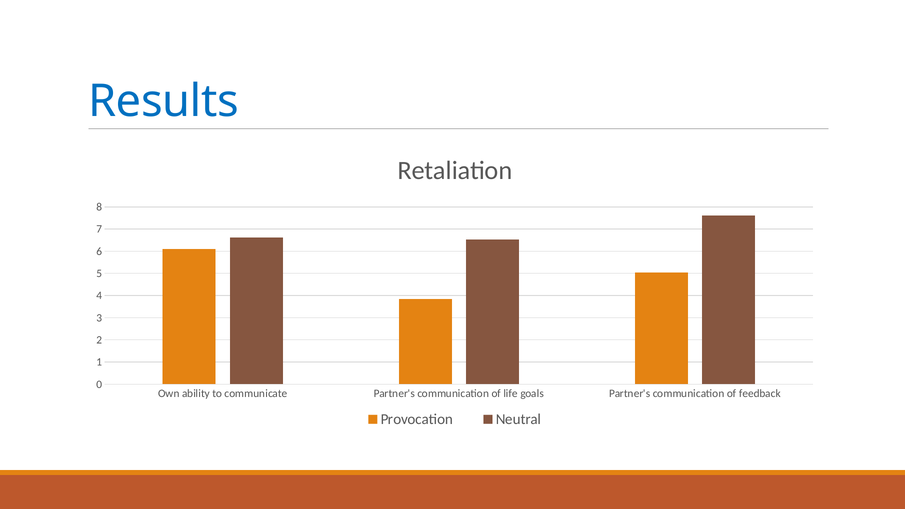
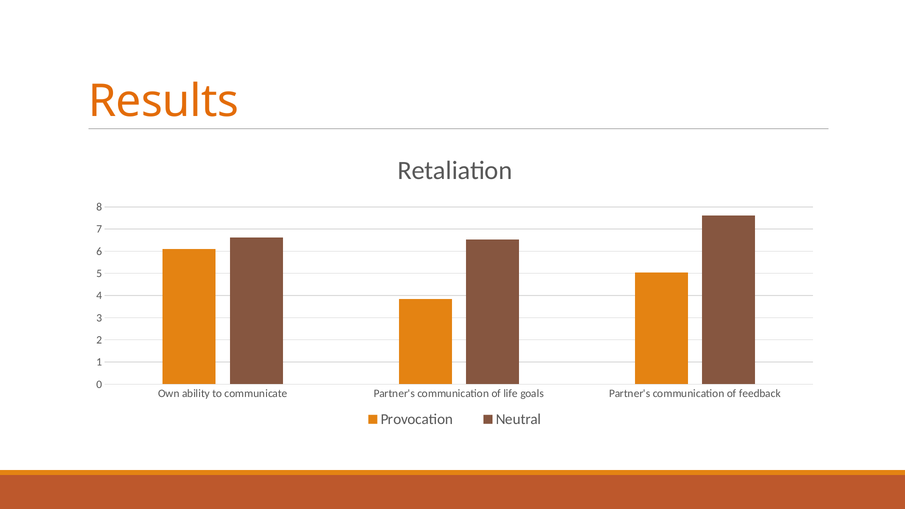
Results colour: blue -> orange (163, 101)
